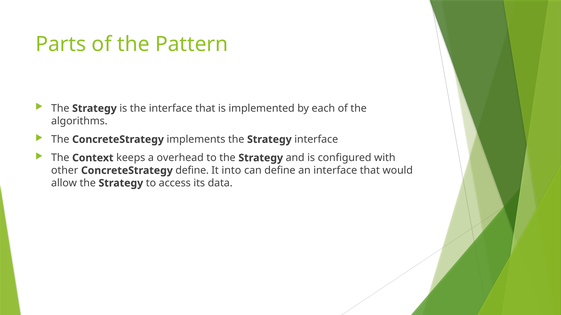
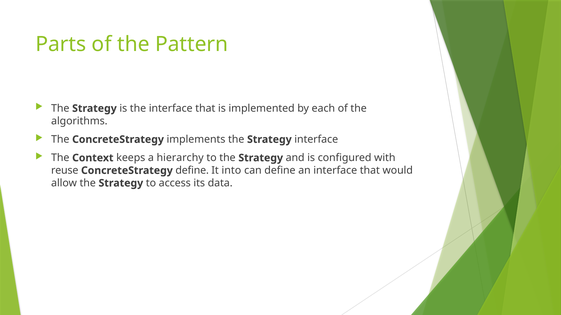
overhead: overhead -> hierarchy (180, 158)
other: other -> reuse (65, 171)
